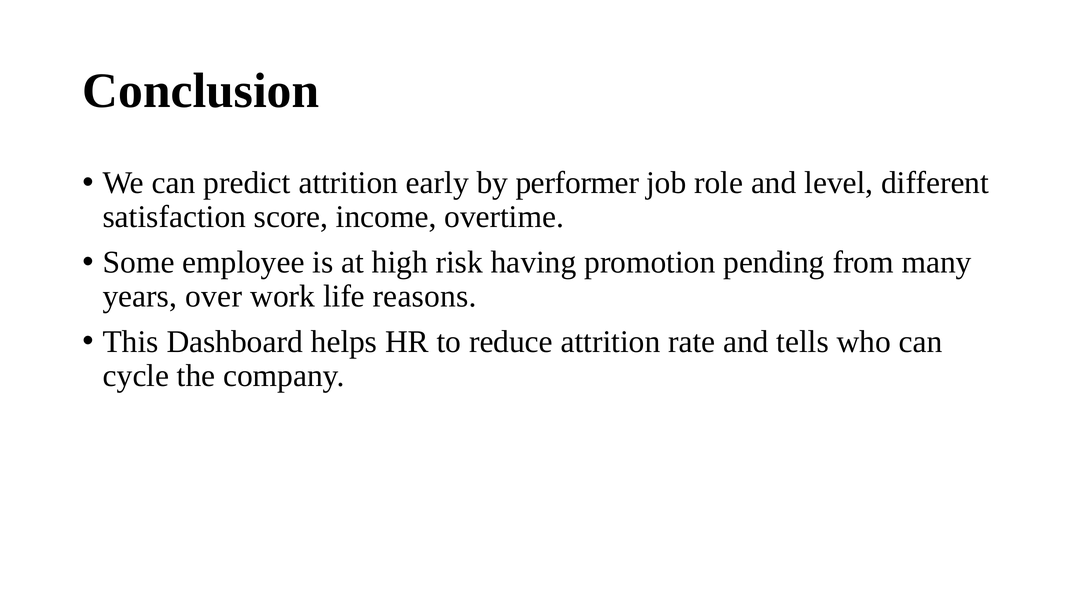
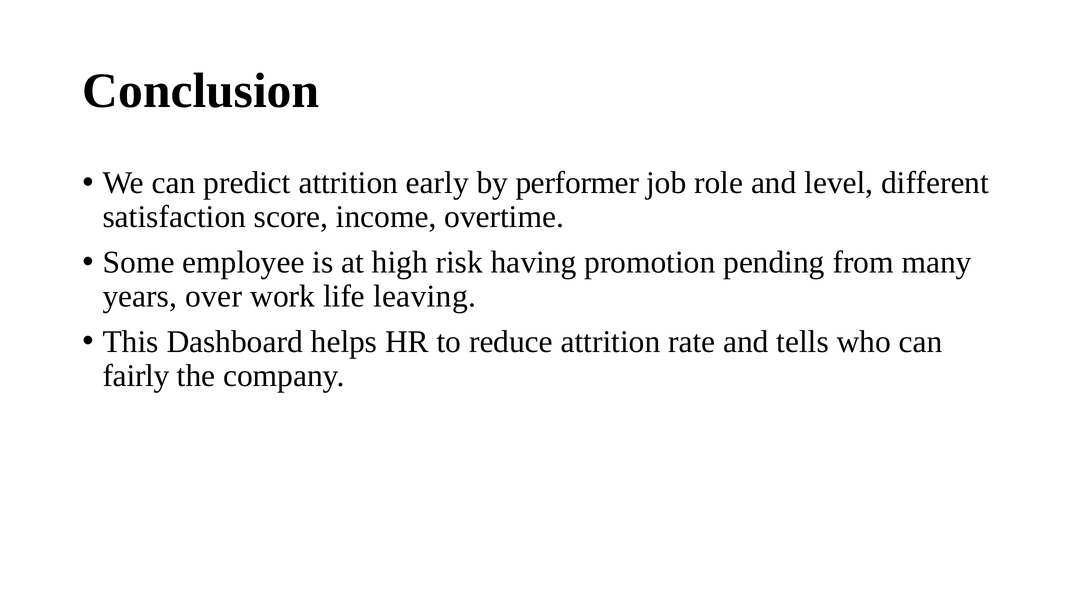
reasons: reasons -> leaving (425, 296)
cycle: cycle -> fairly (136, 376)
